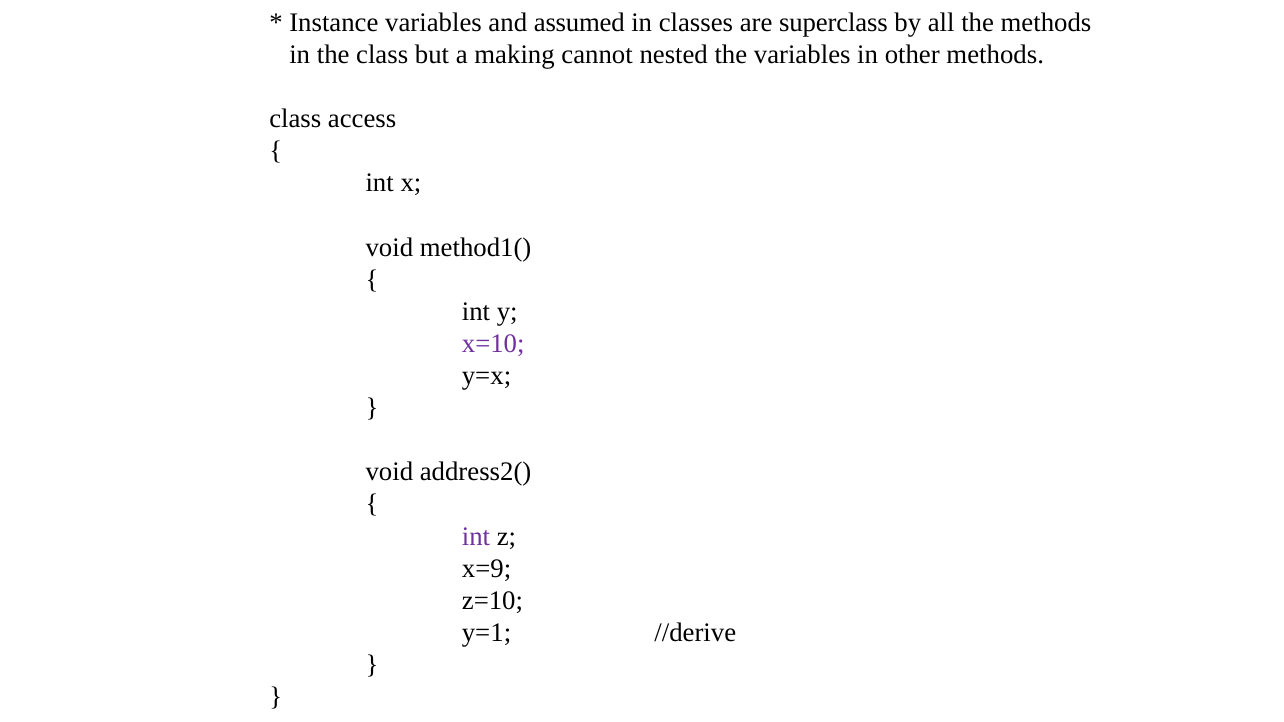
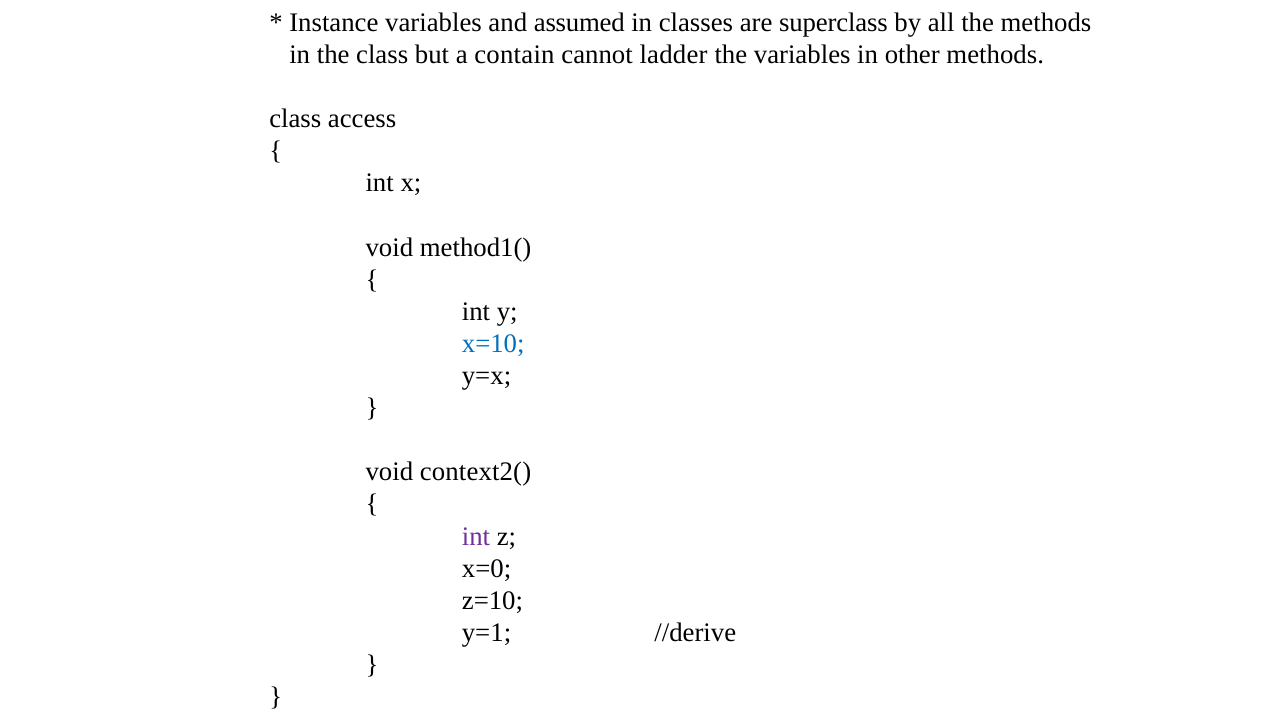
making: making -> contain (514, 55)
nested: nested -> ladder (674, 55)
x=10 colour: purple -> blue (493, 344)
address2(: address2( -> context2( (475, 472)
x=9: x=9 -> x=0 (487, 569)
